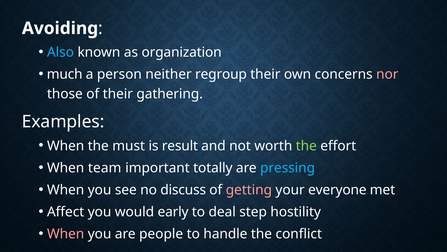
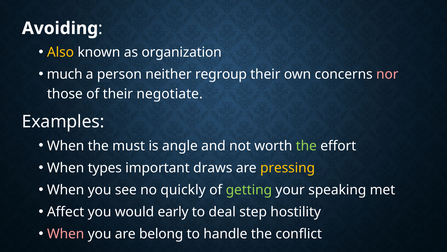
Also colour: light blue -> yellow (60, 52)
gathering: gathering -> negotiate (170, 94)
result: result -> angle (180, 146)
team: team -> types (105, 168)
totally: totally -> draws (213, 168)
pressing colour: light blue -> yellow (288, 168)
discuss: discuss -> quickly (183, 190)
getting colour: pink -> light green (249, 190)
everyone: everyone -> speaking (337, 190)
people: people -> belong (161, 233)
